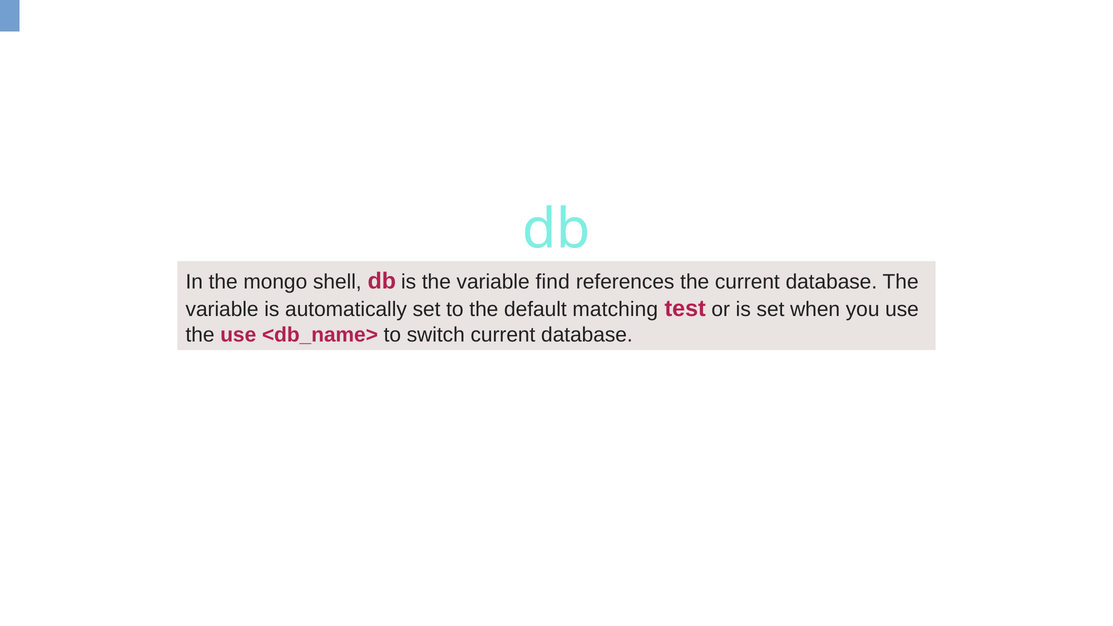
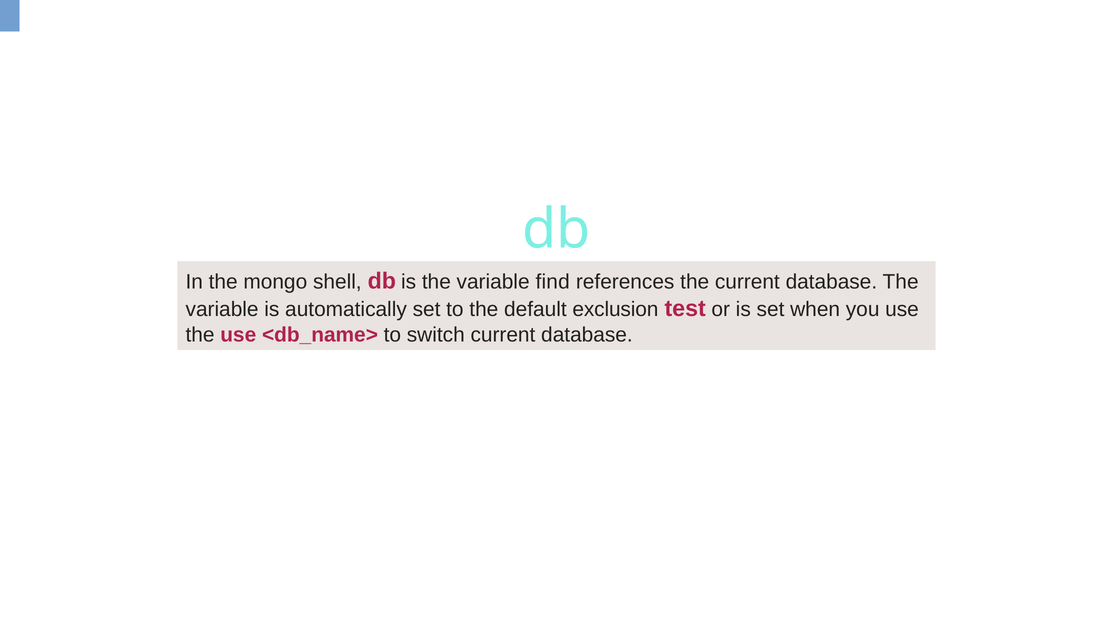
matching: matching -> exclusion (615, 309)
